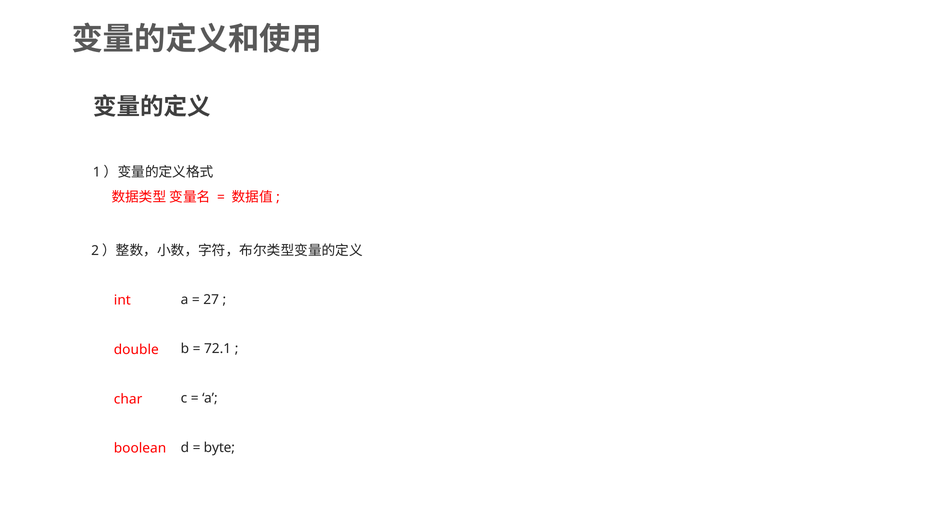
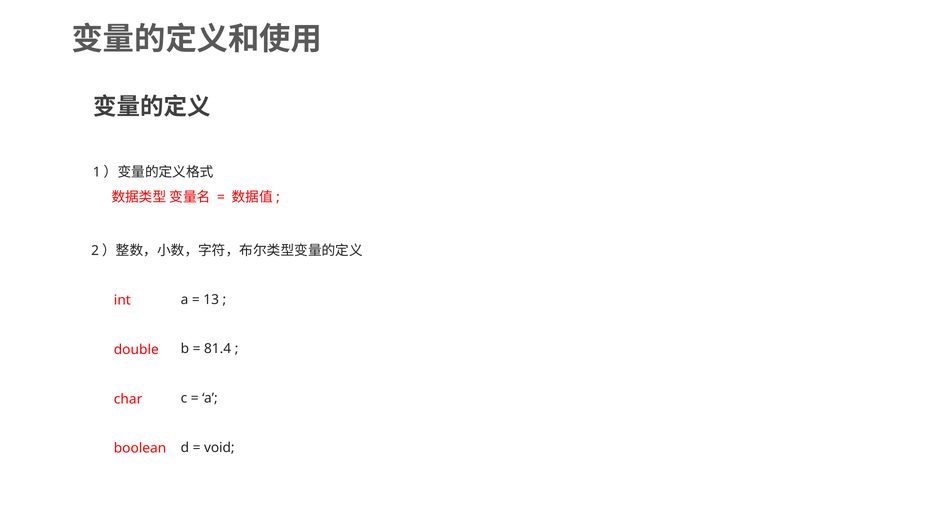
27: 27 -> 13 (211, 300)
72.1: 72.1 -> 81.4 (218, 349)
byte: byte -> void (219, 448)
